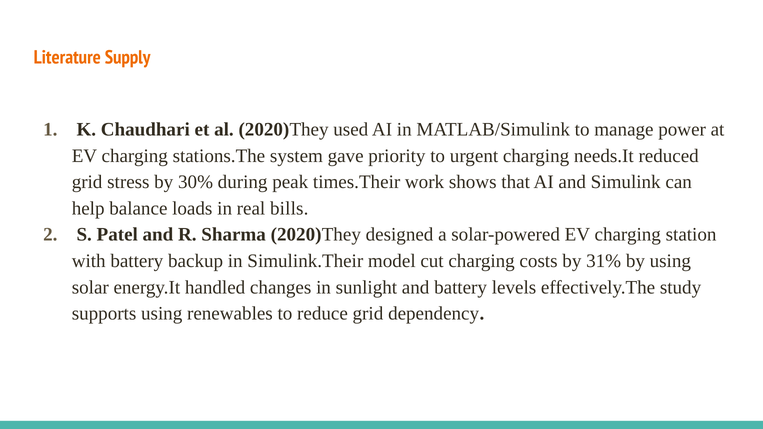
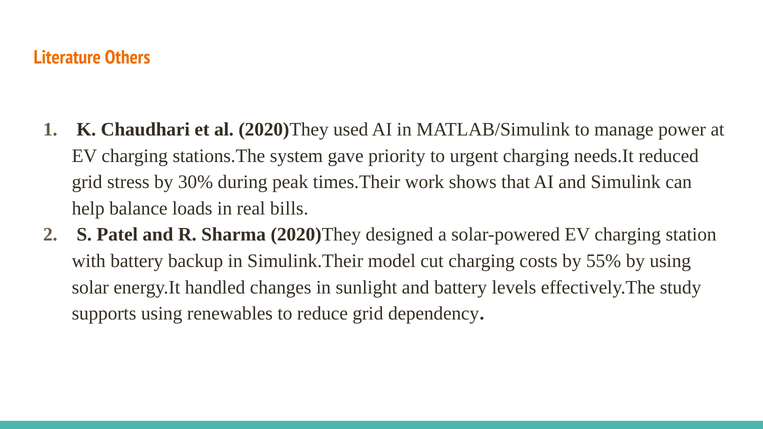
Supply: Supply -> Others (127, 58)
31%: 31% -> 55% (604, 261)
